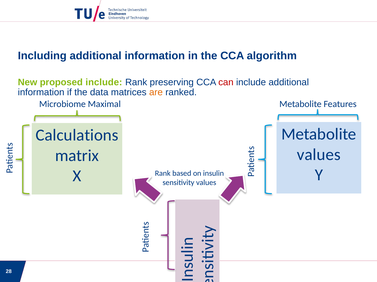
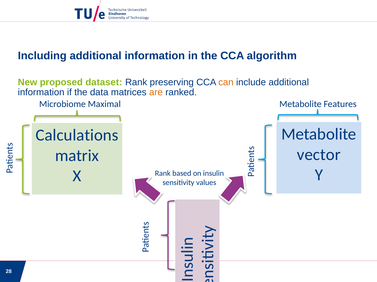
proposed include: include -> dataset (104, 82)
can colour: red -> orange (226, 82)
values: values -> vector (319, 155)
